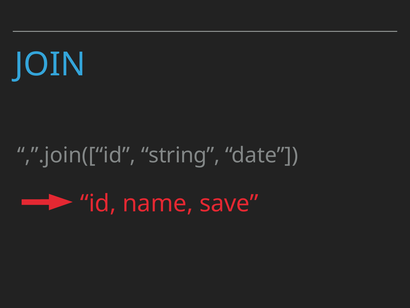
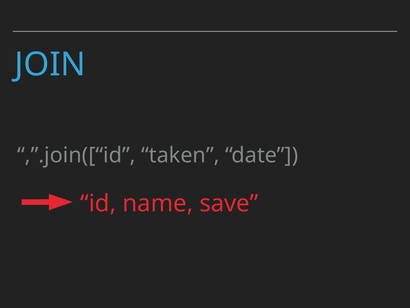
string: string -> taken (180, 155)
